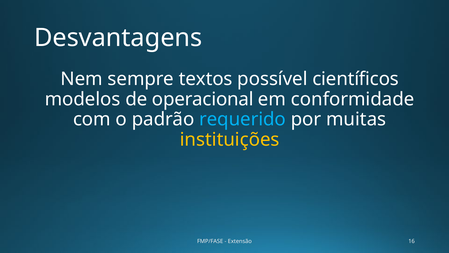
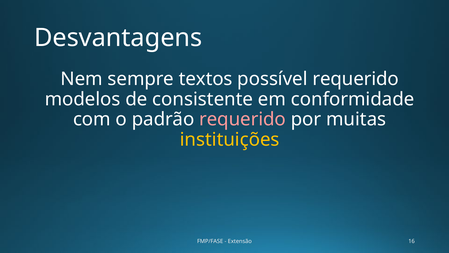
possível científicos: científicos -> requerido (356, 79)
operacional: operacional -> consistente (203, 99)
requerido colour: light blue -> pink (243, 119)
